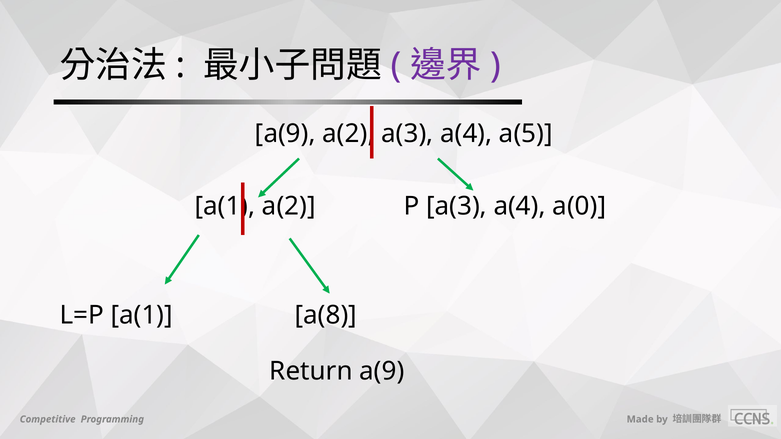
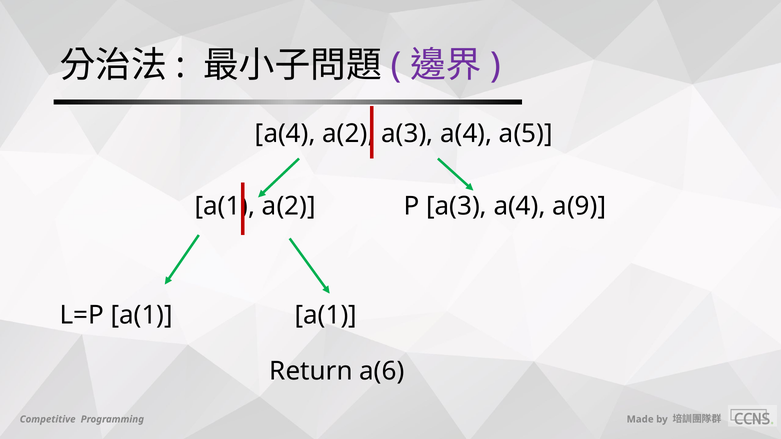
a(9: a(9 -> a(4 (285, 134)
a(0: a(0 -> a(9 (579, 206)
a(1 a(8: a(8 -> a(1 (326, 315)
Return a(9: a(9 -> a(6 (382, 371)
